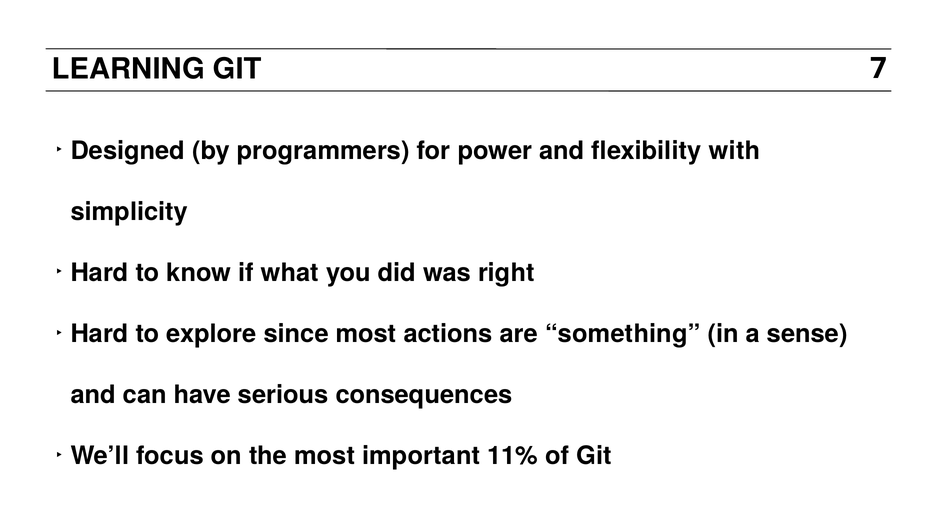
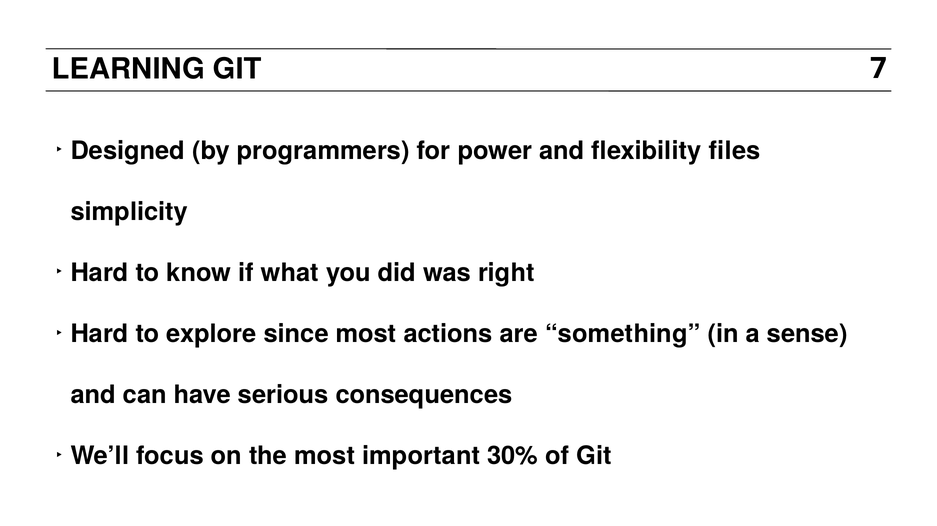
with: with -> files (735, 151)
11%: 11% -> 30% (513, 456)
